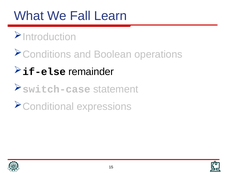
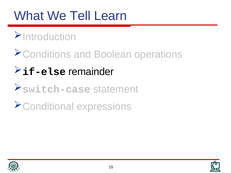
Fall: Fall -> Tell (80, 16)
